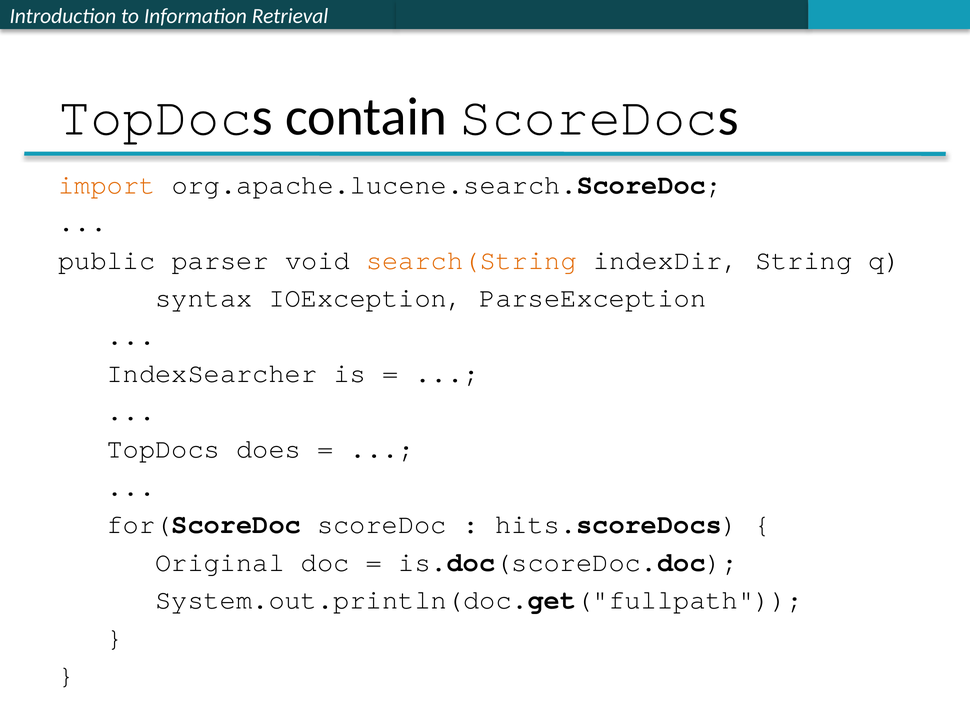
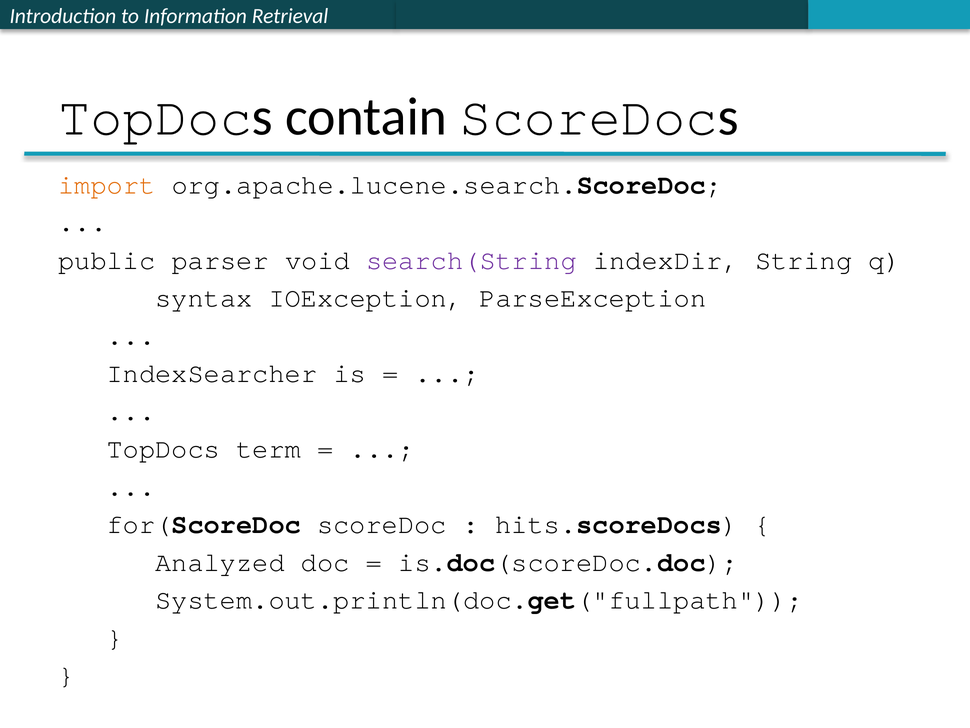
search(String colour: orange -> purple (471, 260)
does: does -> term (269, 449)
Original: Original -> Analyzed (220, 562)
